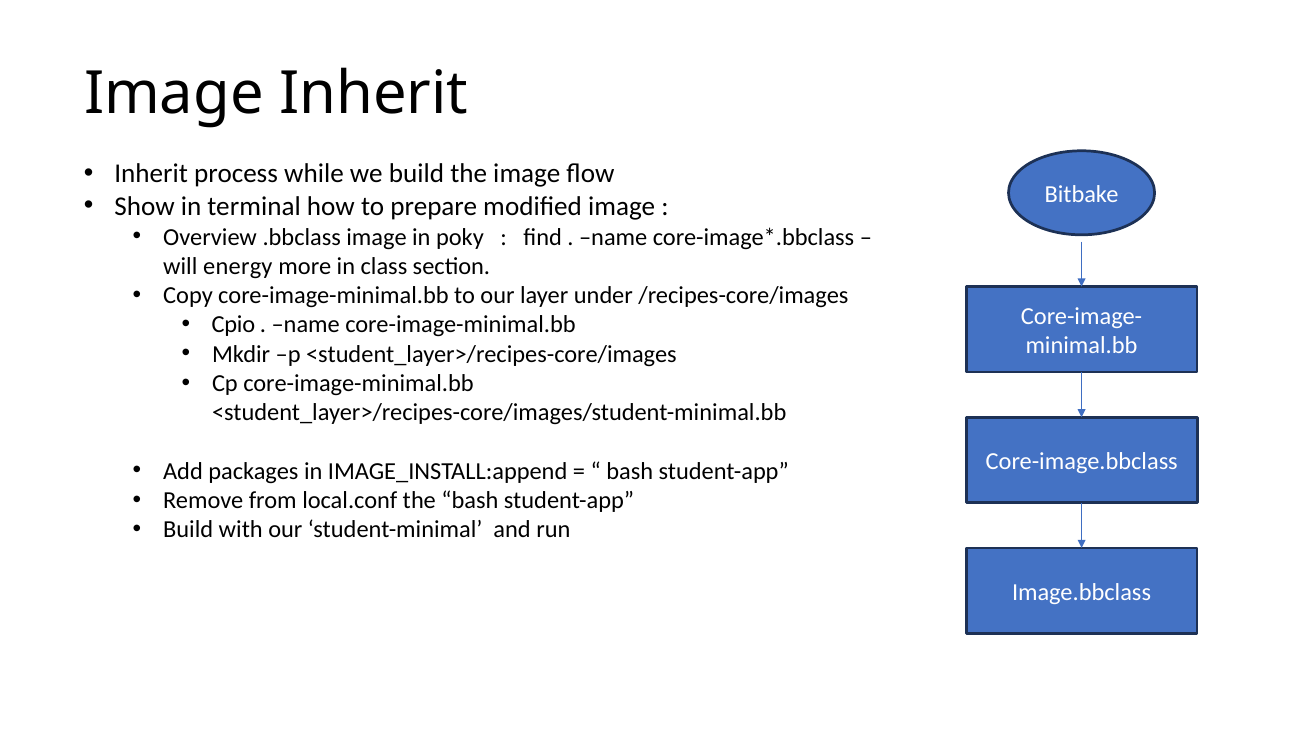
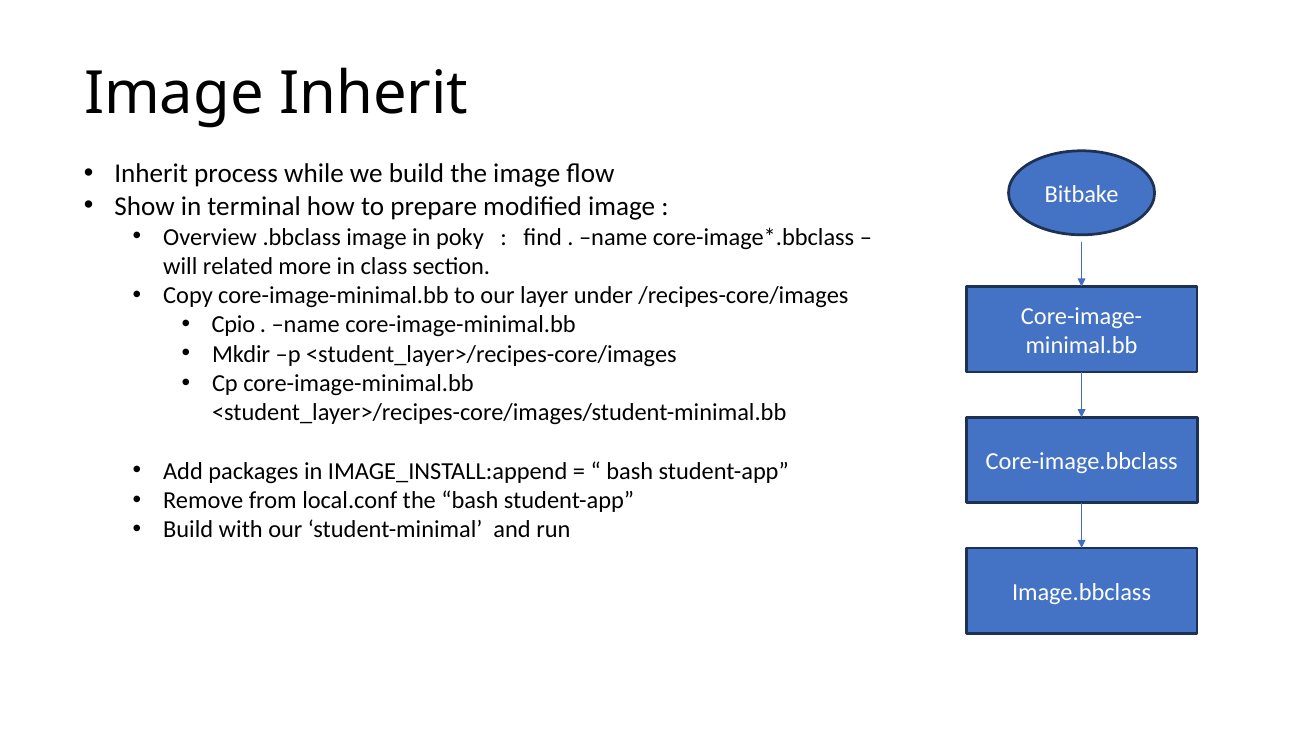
energy: energy -> related (238, 266)
